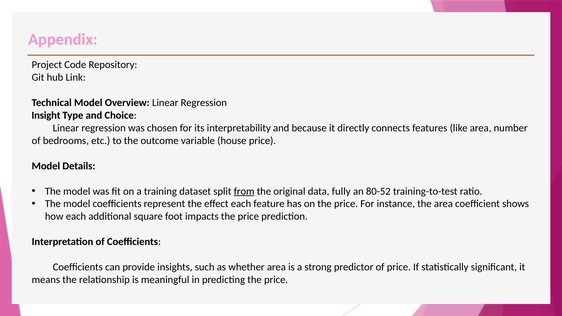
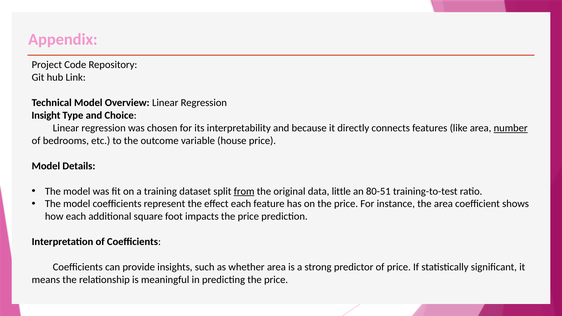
number underline: none -> present (511, 128)
fully: fully -> little (341, 191)
80-52: 80-52 -> 80-51 (378, 191)
